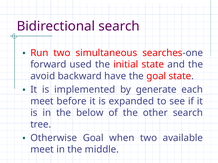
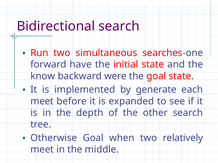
used: used -> have (81, 65)
avoid: avoid -> know (43, 76)
have: have -> were (115, 76)
below: below -> depth (90, 113)
available: available -> relatively (183, 138)
